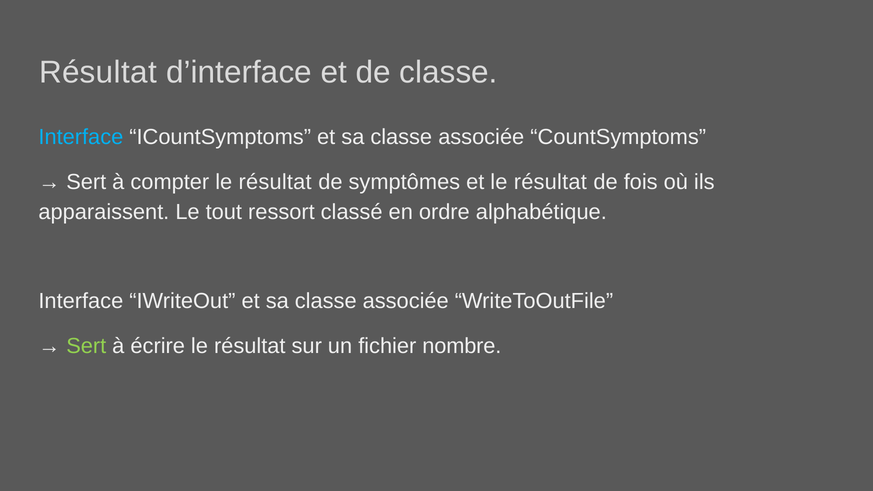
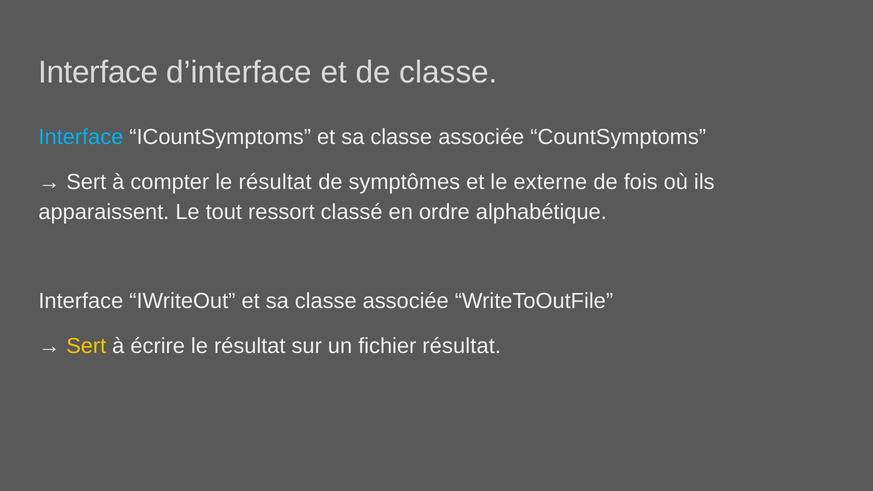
Résultat: Résultat -> Interface (98, 72)
et le résultat: résultat -> externe (550, 182)
Sert colour: light green -> yellow (86, 346)
fichier nombre: nombre -> résultat (462, 346)
